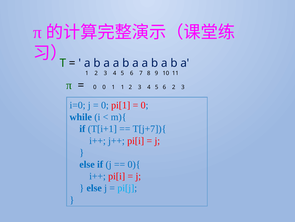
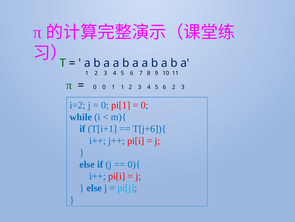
i=0: i=0 -> i=2 (78, 105)
T[j+7]){: T[j+7]){ -> T[j+6]){ (150, 128)
